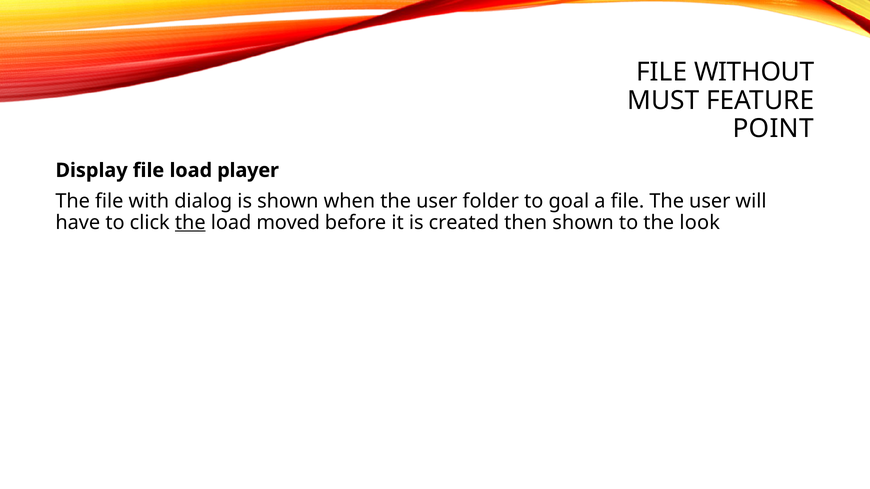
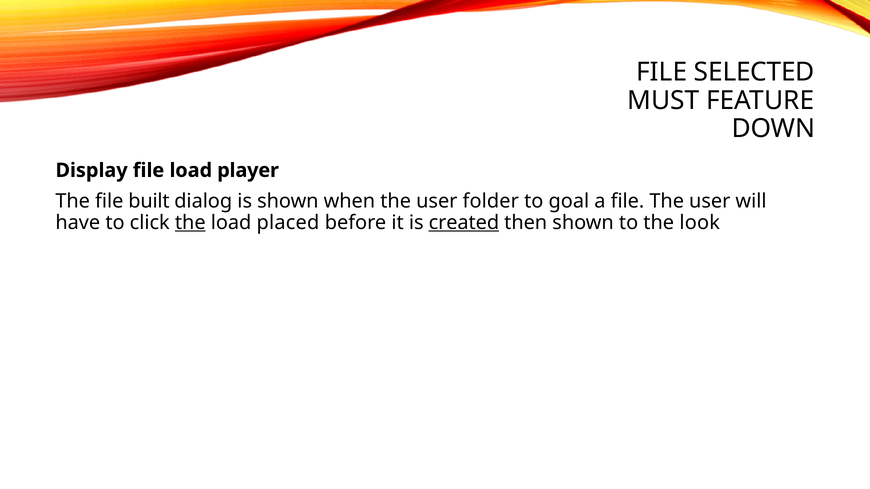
WITHOUT: WITHOUT -> SELECTED (754, 72)
POINT: POINT -> DOWN (773, 129)
with: with -> built (149, 201)
moved: moved -> placed (288, 223)
created underline: none -> present (464, 223)
